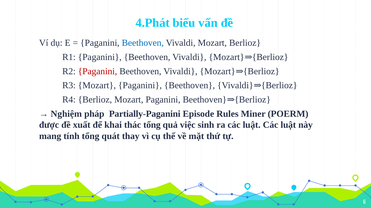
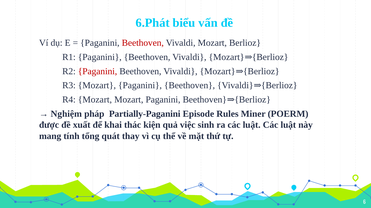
4.Phát: 4.Phát -> 6.Phát (153, 23)
Beethoven colour: blue -> red (143, 43)
R4 Berlioz: Berlioz -> Mozart (95, 100)
thác tổng: tổng -> kiện (152, 125)
